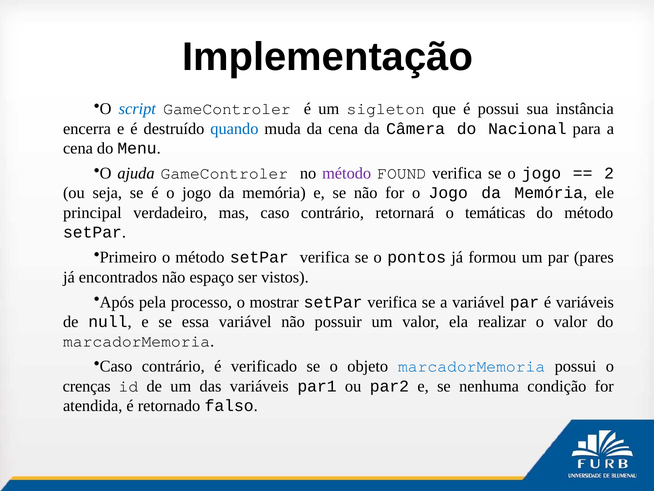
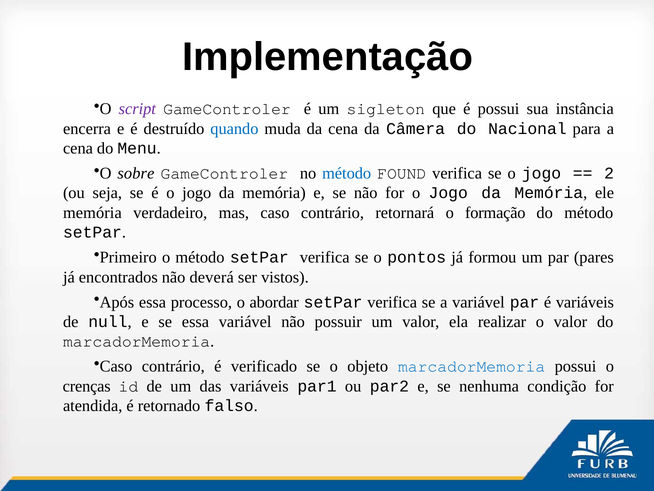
script colour: blue -> purple (137, 109)
ajuda: ajuda -> sobre (136, 173)
método colour: purple -> blue (347, 173)
principal: principal -> memória (92, 213)
temáticas: temáticas -> formação (495, 213)
espaço: espaço -> deverá (212, 277)
Após pela: pela -> essa (152, 302)
mostrar: mostrar -> abordar (274, 302)
